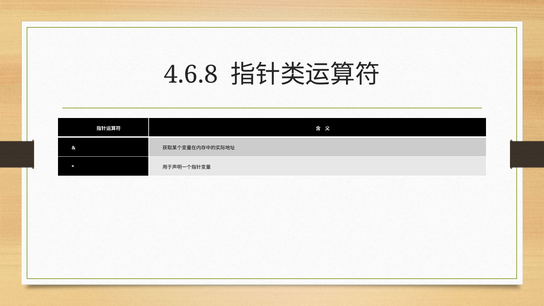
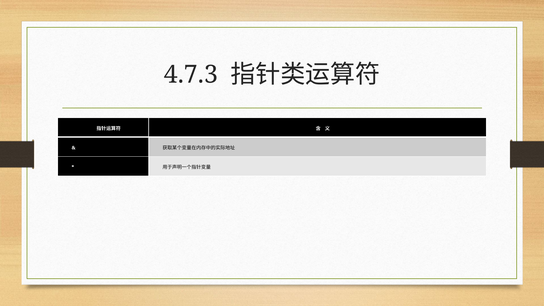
4.6.8: 4.6.8 -> 4.7.3 (191, 75)
